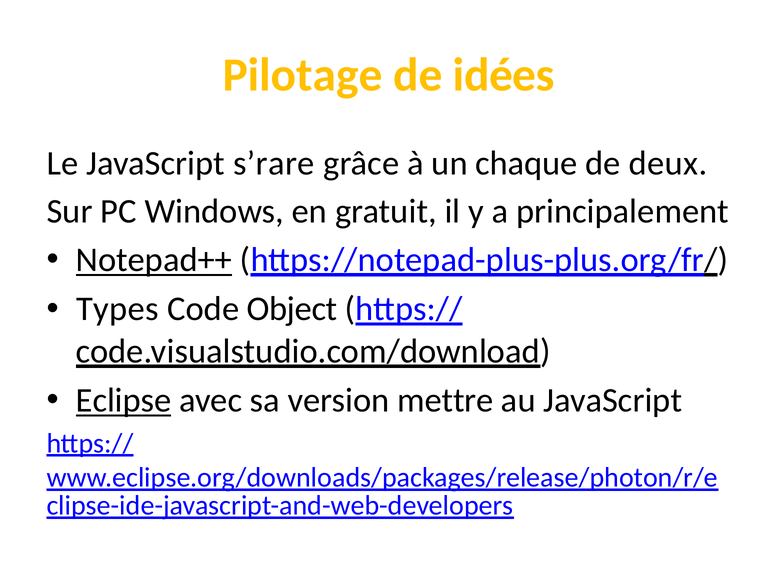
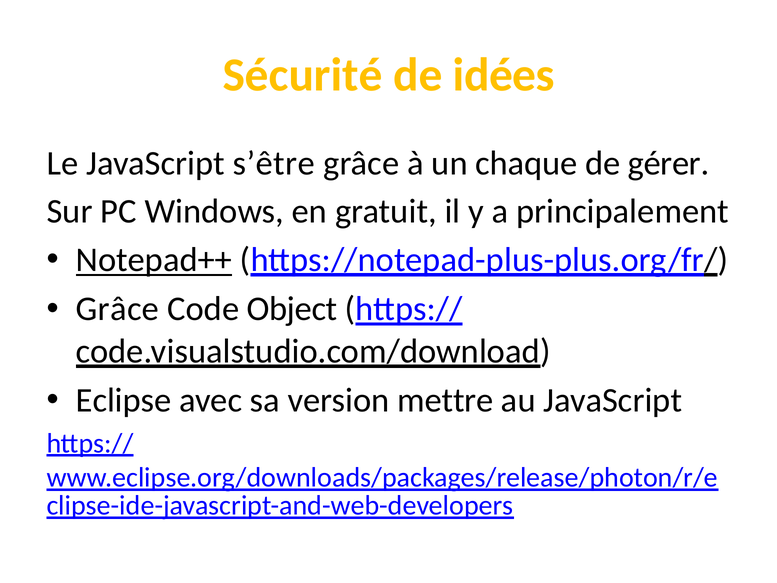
Pilotage: Pilotage -> Sécurité (303, 75)
s’rare: s’rare -> s’être (274, 163)
deux: deux -> gérer (669, 163)
Types: Types -> Grâce (117, 309)
Eclipse underline: present -> none (124, 400)
